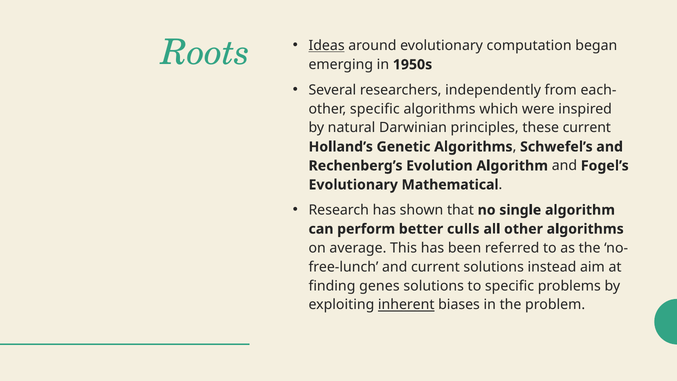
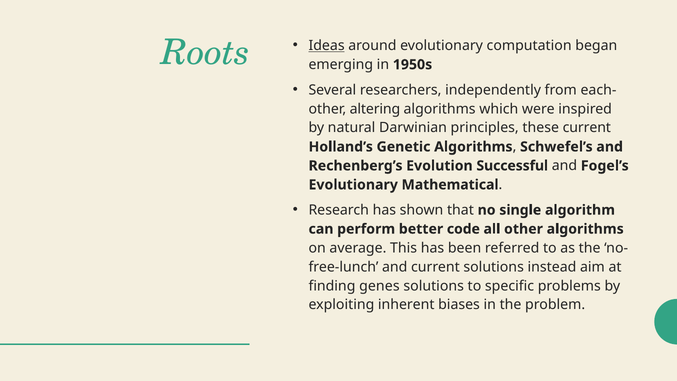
other specific: specific -> altering (375, 109)
Evolution Algorithm: Algorithm -> Successful (512, 166)
culls: culls -> code (463, 229)
inherent underline: present -> none (406, 305)
